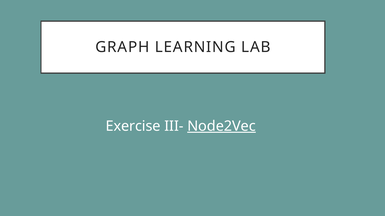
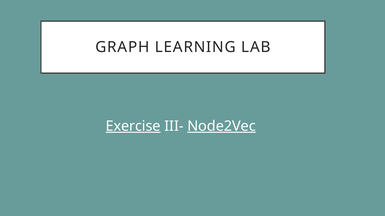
Exercise underline: none -> present (133, 126)
